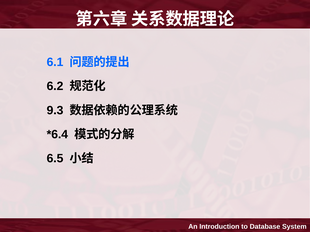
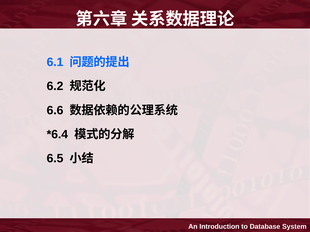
9.3: 9.3 -> 6.6 (55, 111)
